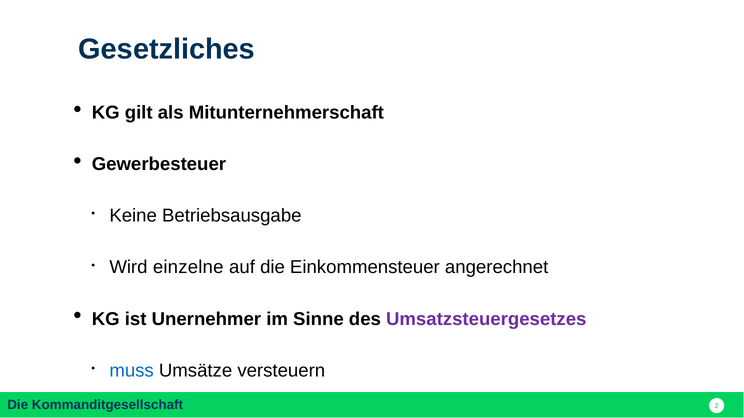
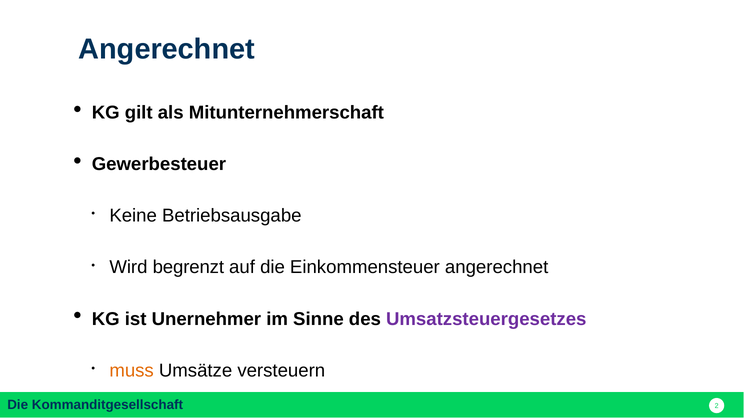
Gesetzliches: Gesetzliches -> Angerechnet (167, 49)
einzelne: einzelne -> begrenzt (188, 268)
muss colour: blue -> orange (132, 371)
